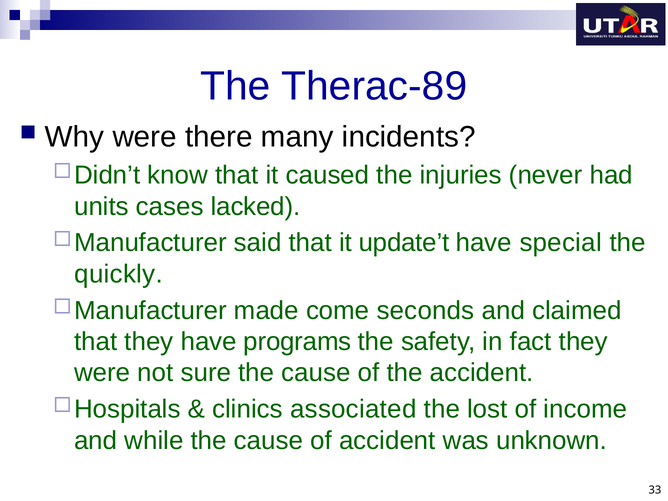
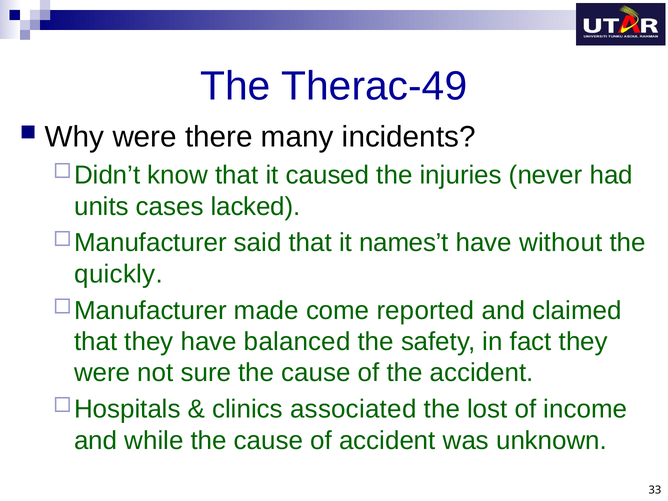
Therac-89: Therac-89 -> Therac-49 (374, 86)
update’t: update’t -> names’t (404, 243)
special: special -> without (561, 243)
seconds: seconds -> reported (425, 310)
programs: programs -> balanced (297, 342)
